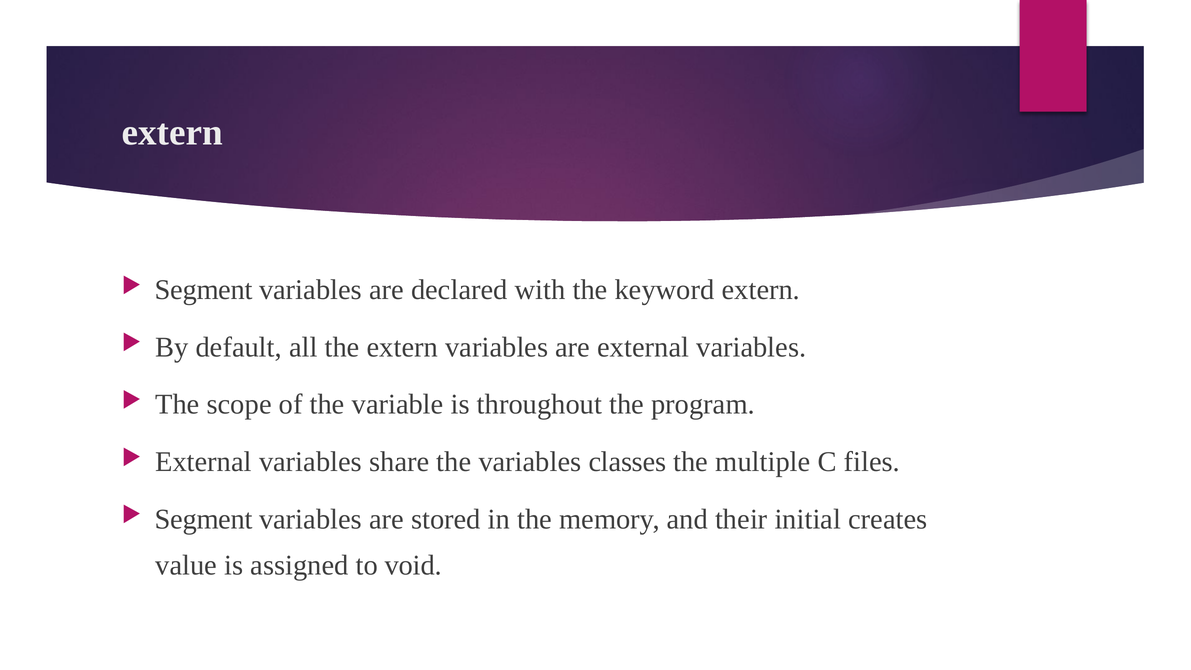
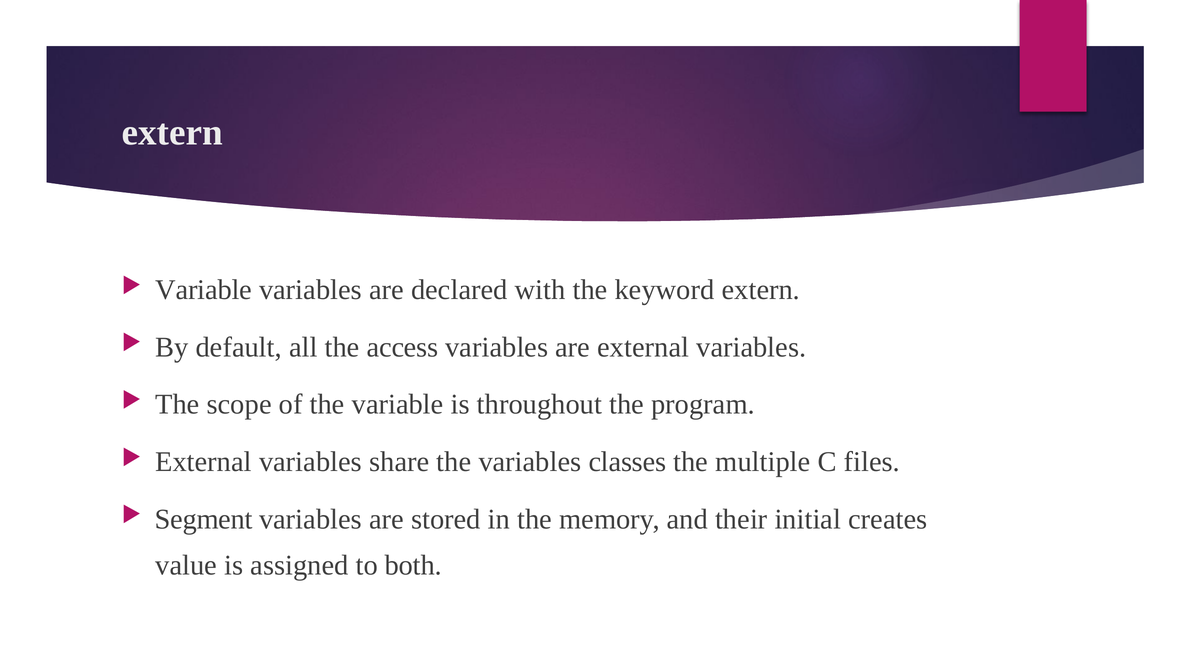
Segment: Segment -> Variable (204, 290)
the extern: extern -> access (403, 347)
void: void -> both (413, 565)
